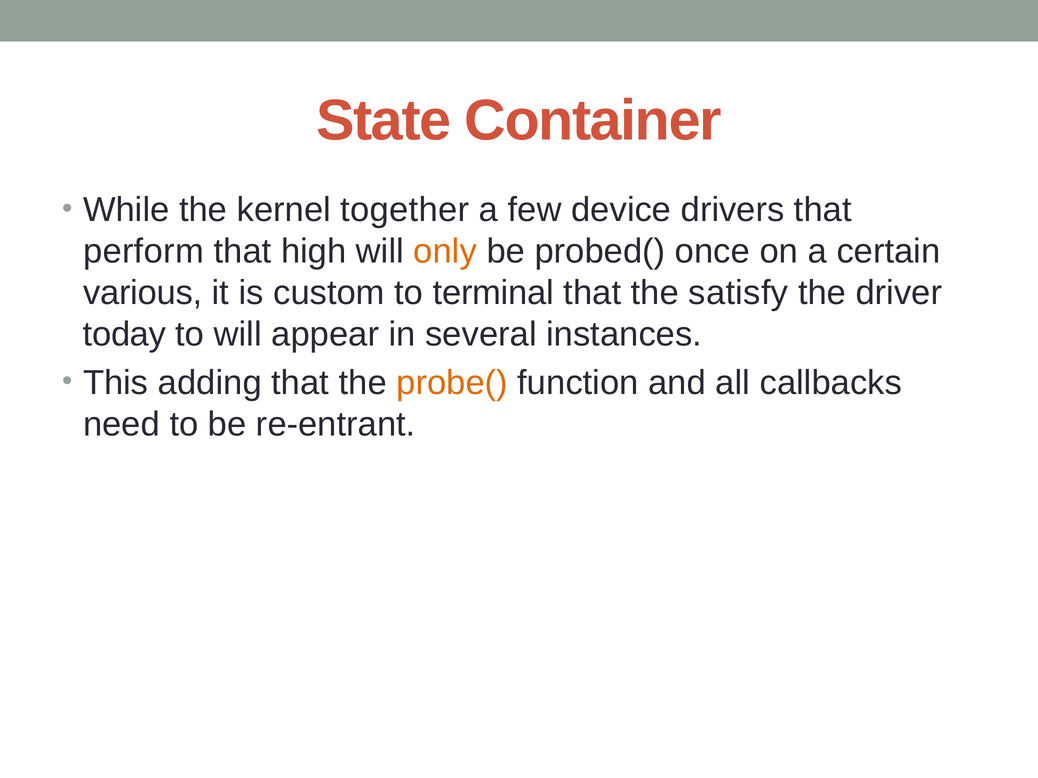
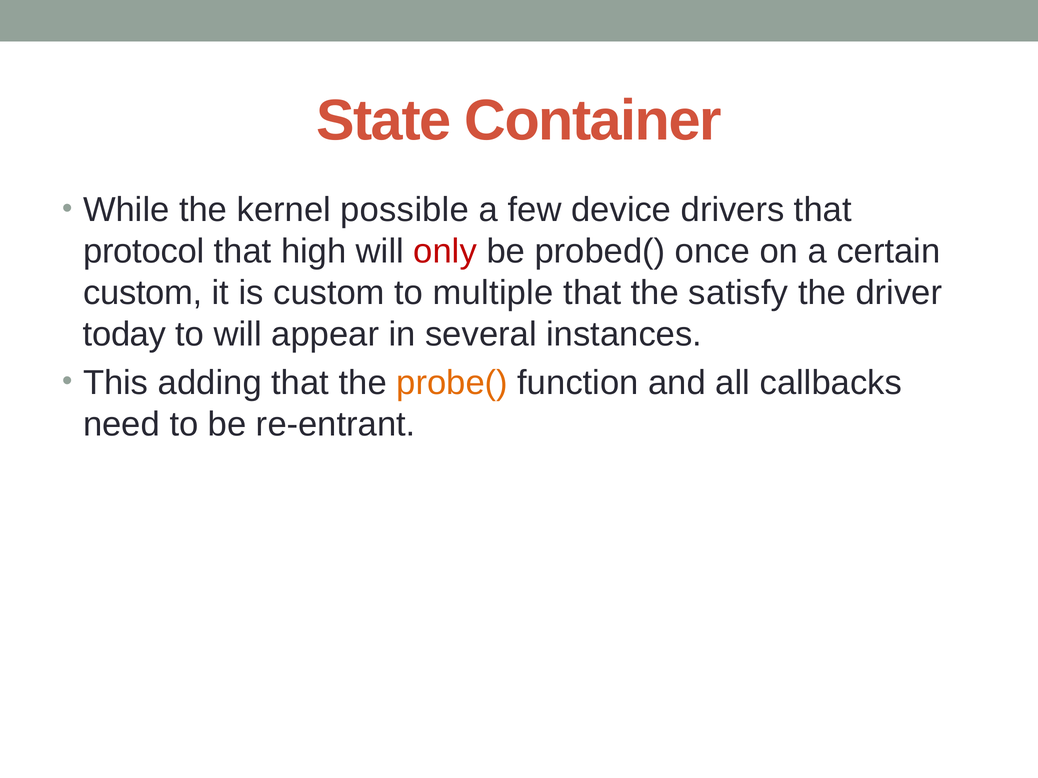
together: together -> possible (405, 210)
perform: perform -> protocol (144, 252)
only colour: orange -> red (445, 252)
various: various -> custom (143, 293)
terminal: terminal -> multiple (493, 293)
